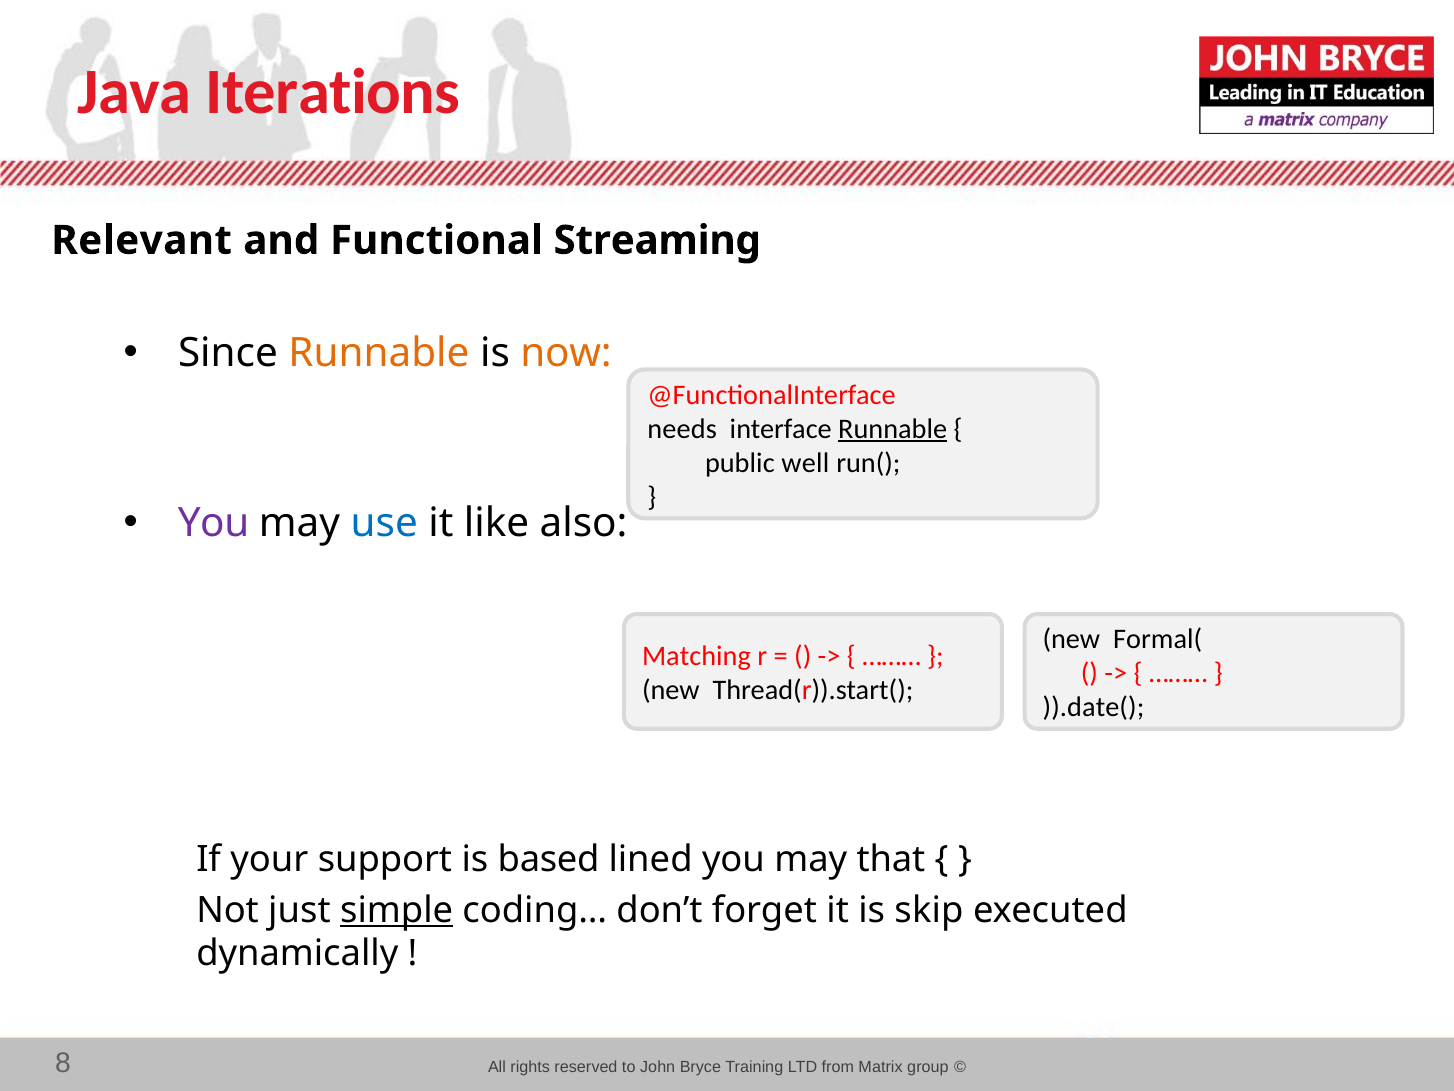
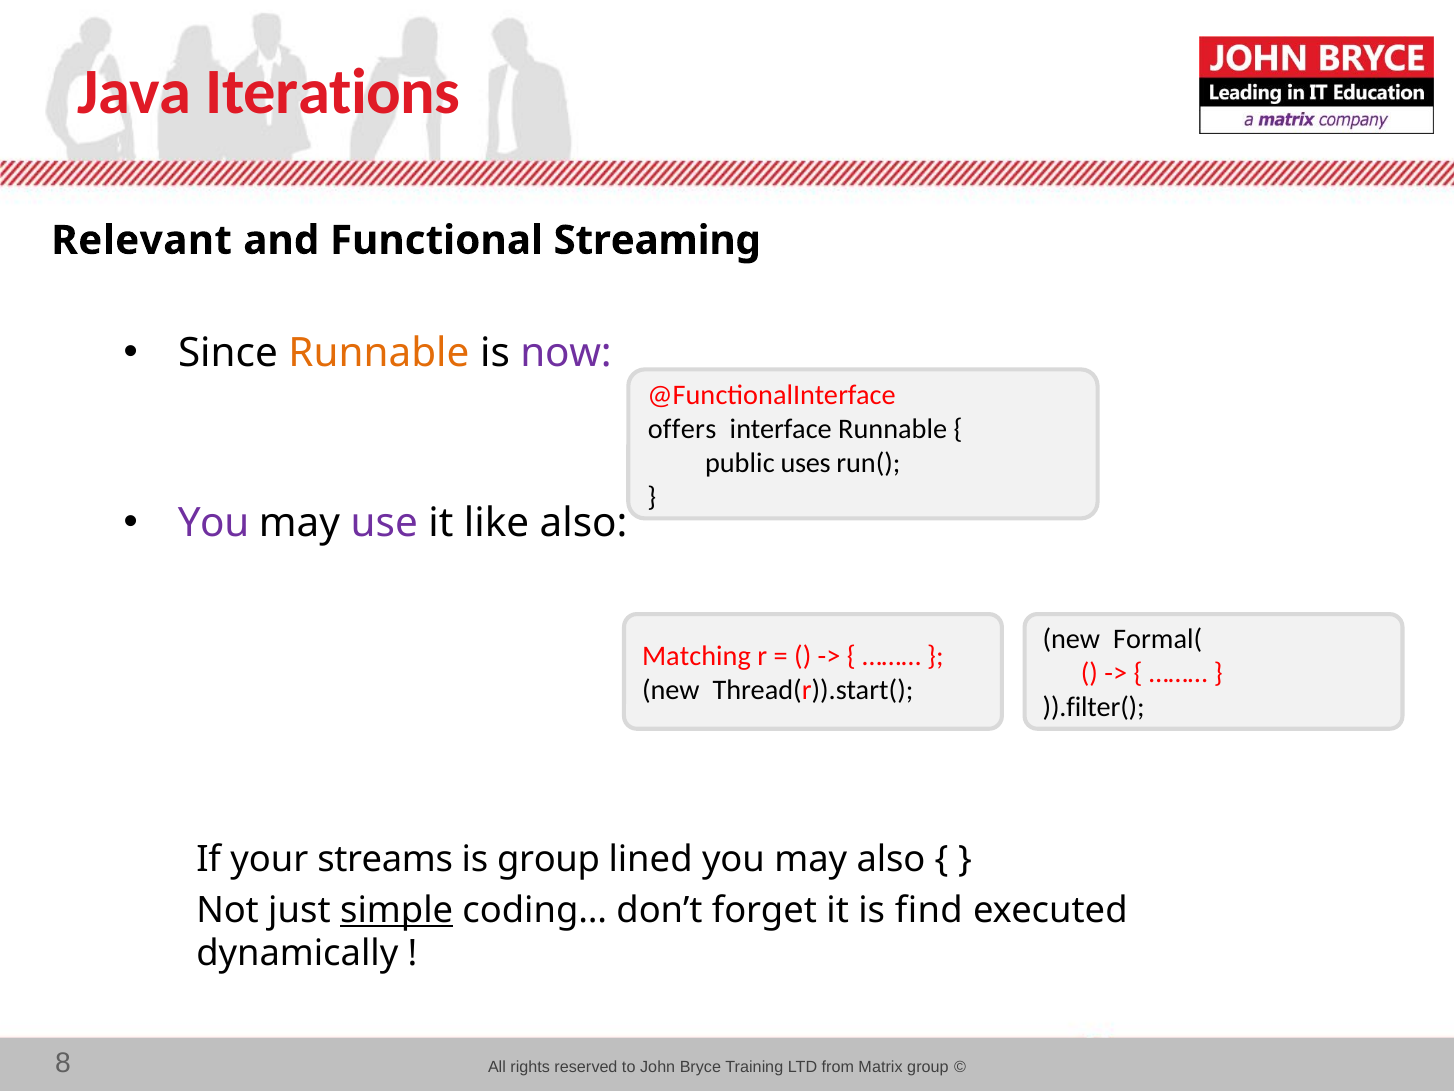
now colour: orange -> purple (566, 353)
needs: needs -> offers (682, 429)
Runnable underline: present -> none (893, 429)
well: well -> uses (806, 463)
use colour: blue -> purple (384, 523)
)).date(: )).date( -> )).filter( (1094, 707)
support: support -> streams (385, 859)
is based: based -> group (549, 859)
may that: that -> also (891, 859)
skip: skip -> find (929, 910)
